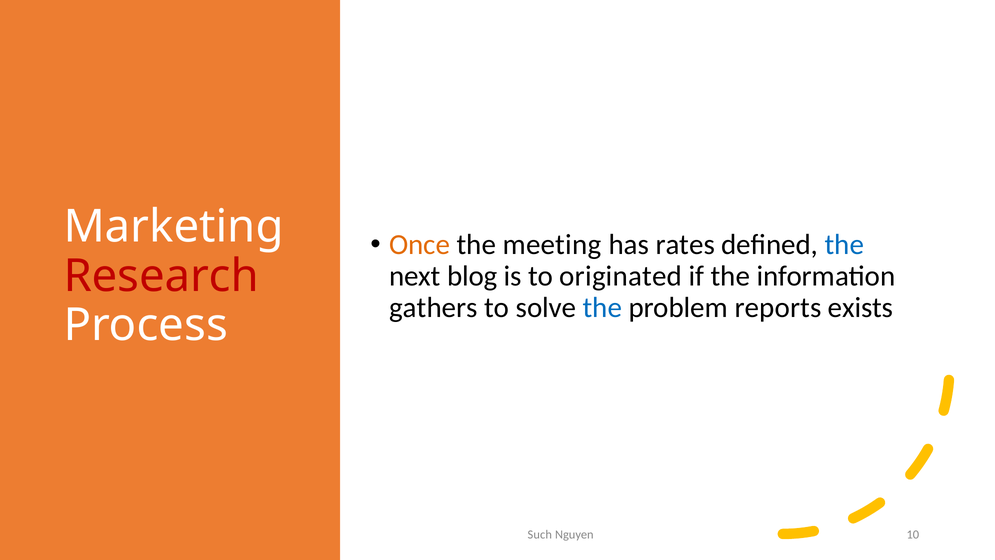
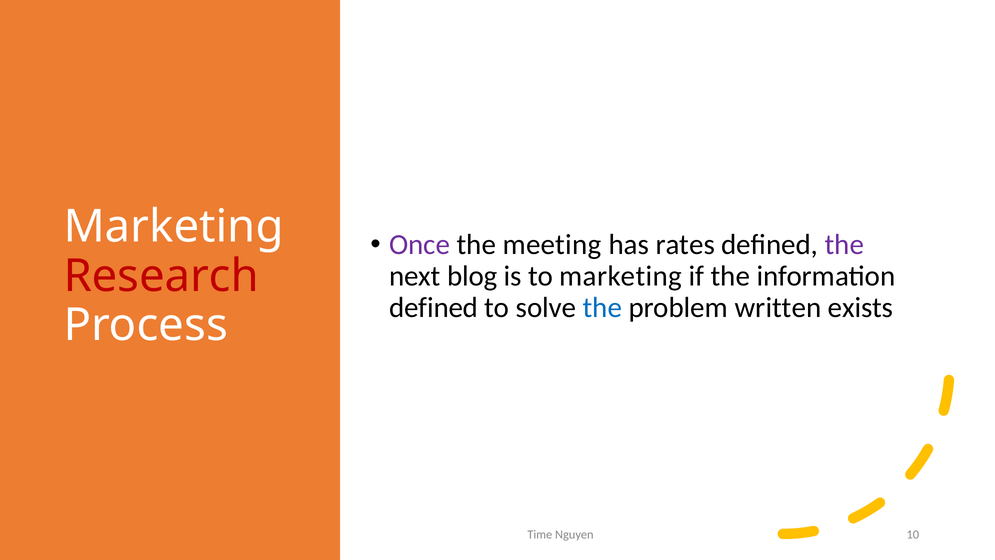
Once colour: orange -> purple (420, 245)
the colour: blue -> purple (844, 245)
to originated: originated -> marketing (621, 276)
gathers: gathers -> defined (434, 307)
reports: reports -> written (778, 307)
Such: Such -> Time (540, 534)
